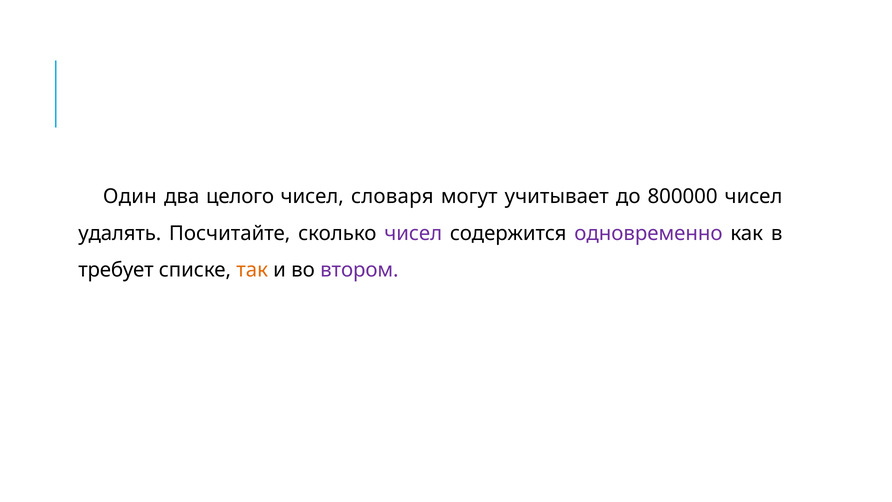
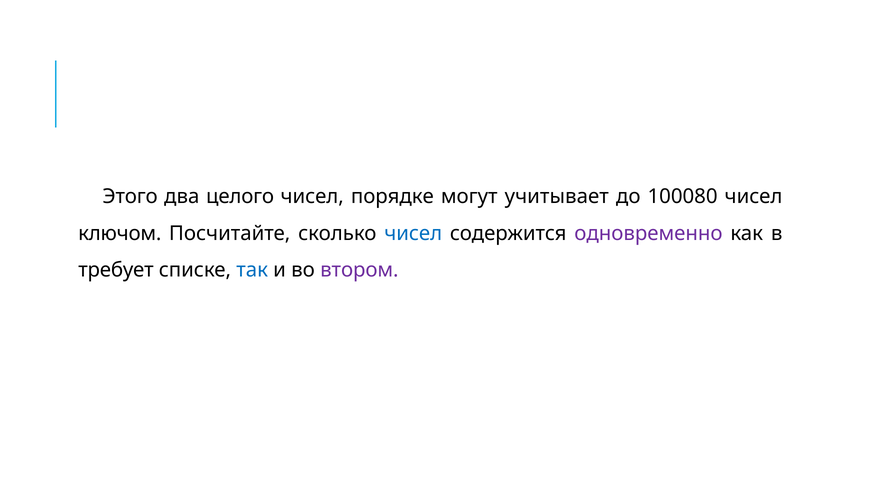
Один: Один -> Этого (130, 197)
словаря: словаря -> порядке (392, 197)
800000: 800000 -> 100080 (683, 197)
удалять: удалять -> ключом (120, 233)
чисел colour: purple -> blue (413, 233)
так colour: orange -> blue (252, 270)
